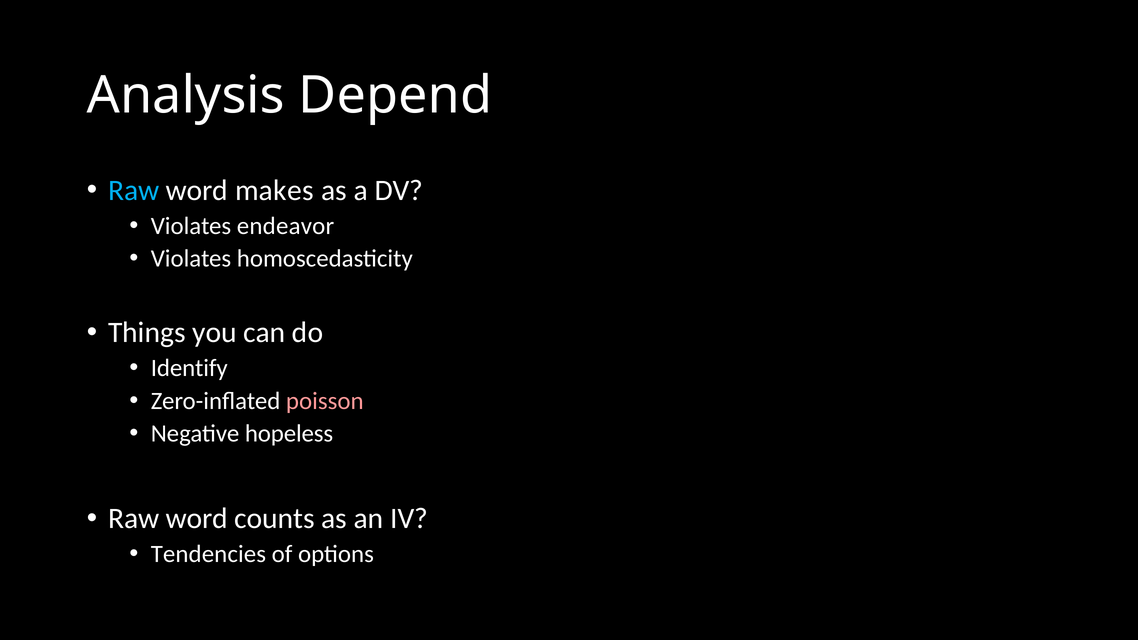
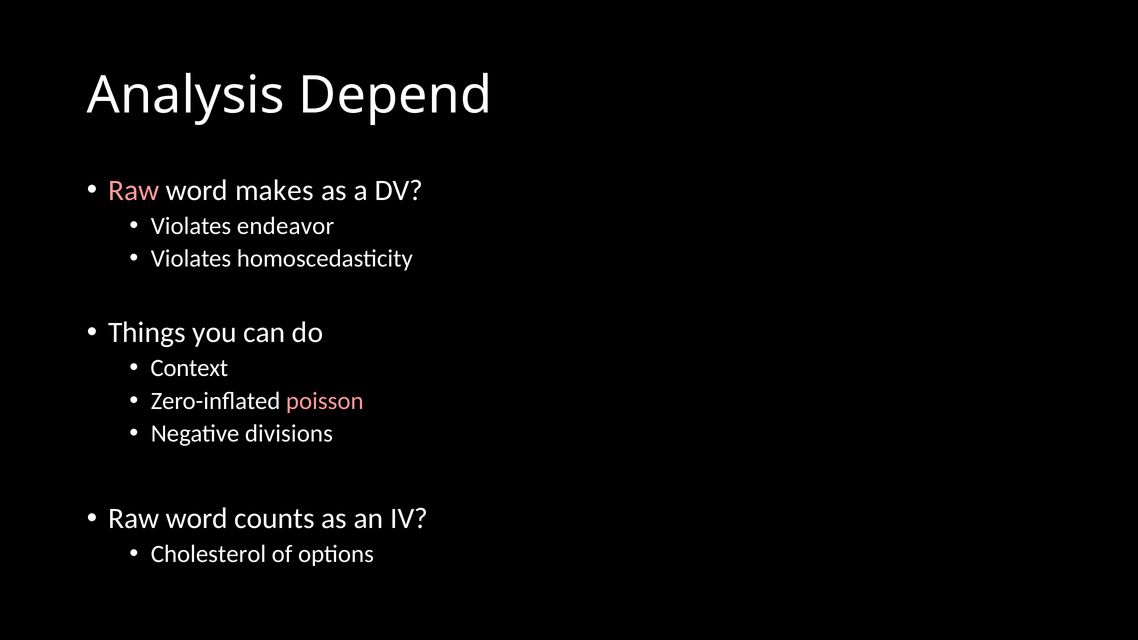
Raw colour: light blue -> pink (134, 190)
Identify: Identify -> Context (189, 368)
hopeless: hopeless -> divisions (289, 434)
Tendencies: Tendencies -> Cholesterol (208, 554)
